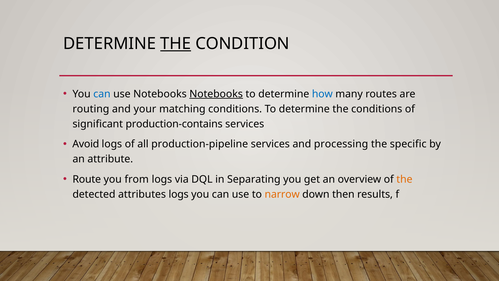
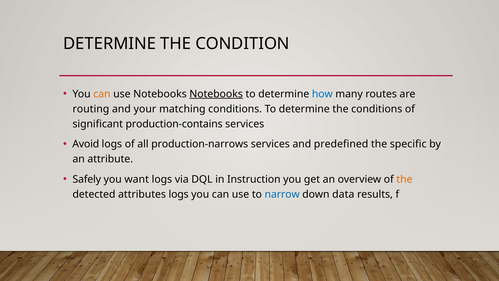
THE underline: present -> none (176, 44)
can colour: blue -> orange (102, 94)
production-pipeline: production-pipeline -> production-narrows (200, 144)
processing: processing -> predefined (341, 144)
Route: Route -> Safely (87, 179)
from: from -> want (137, 179)
Separating: Separating -> Instruction (254, 179)
narrow colour: orange -> blue (282, 194)
then: then -> data (343, 194)
